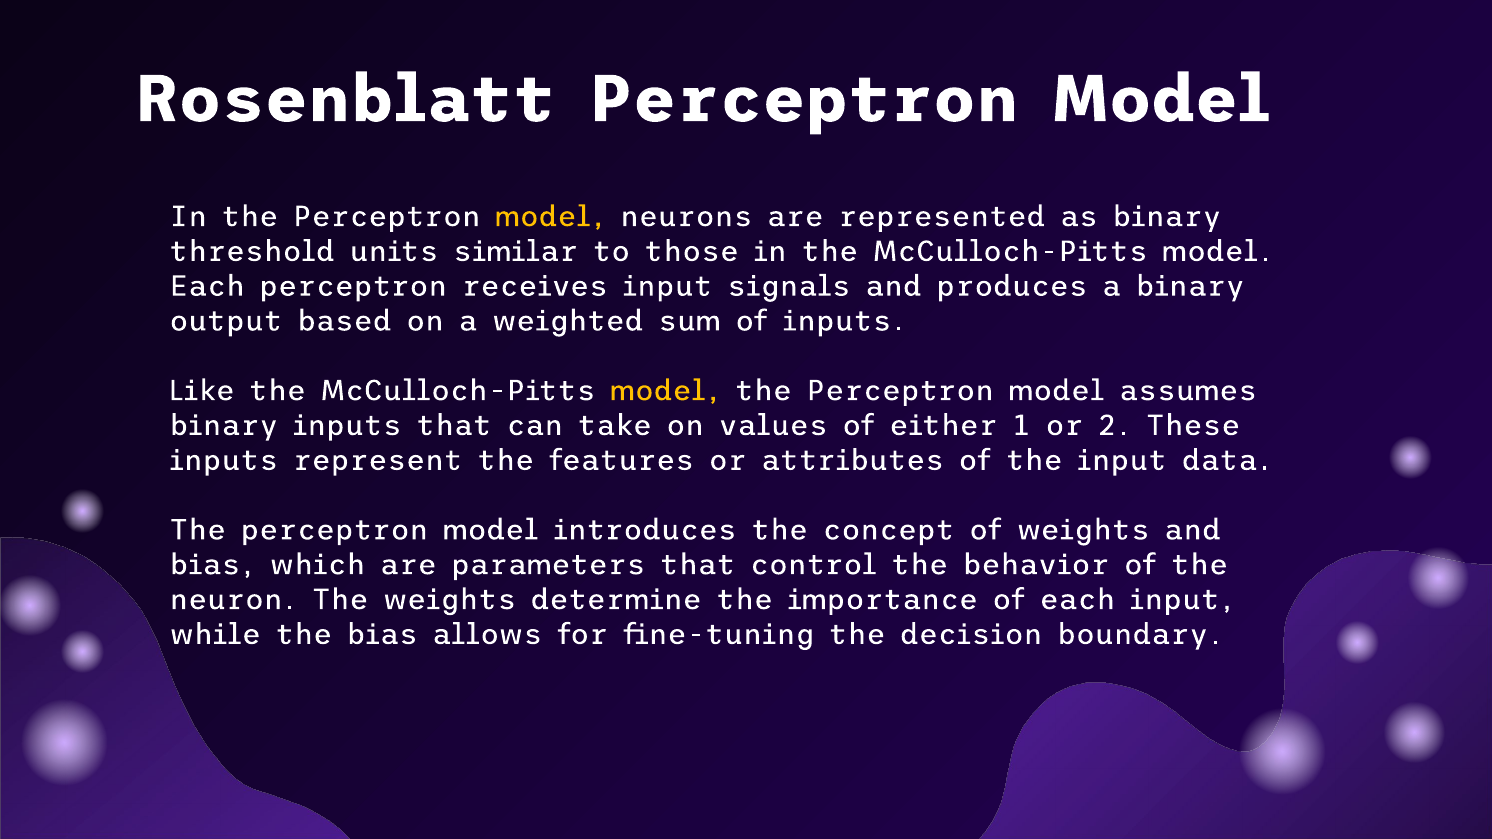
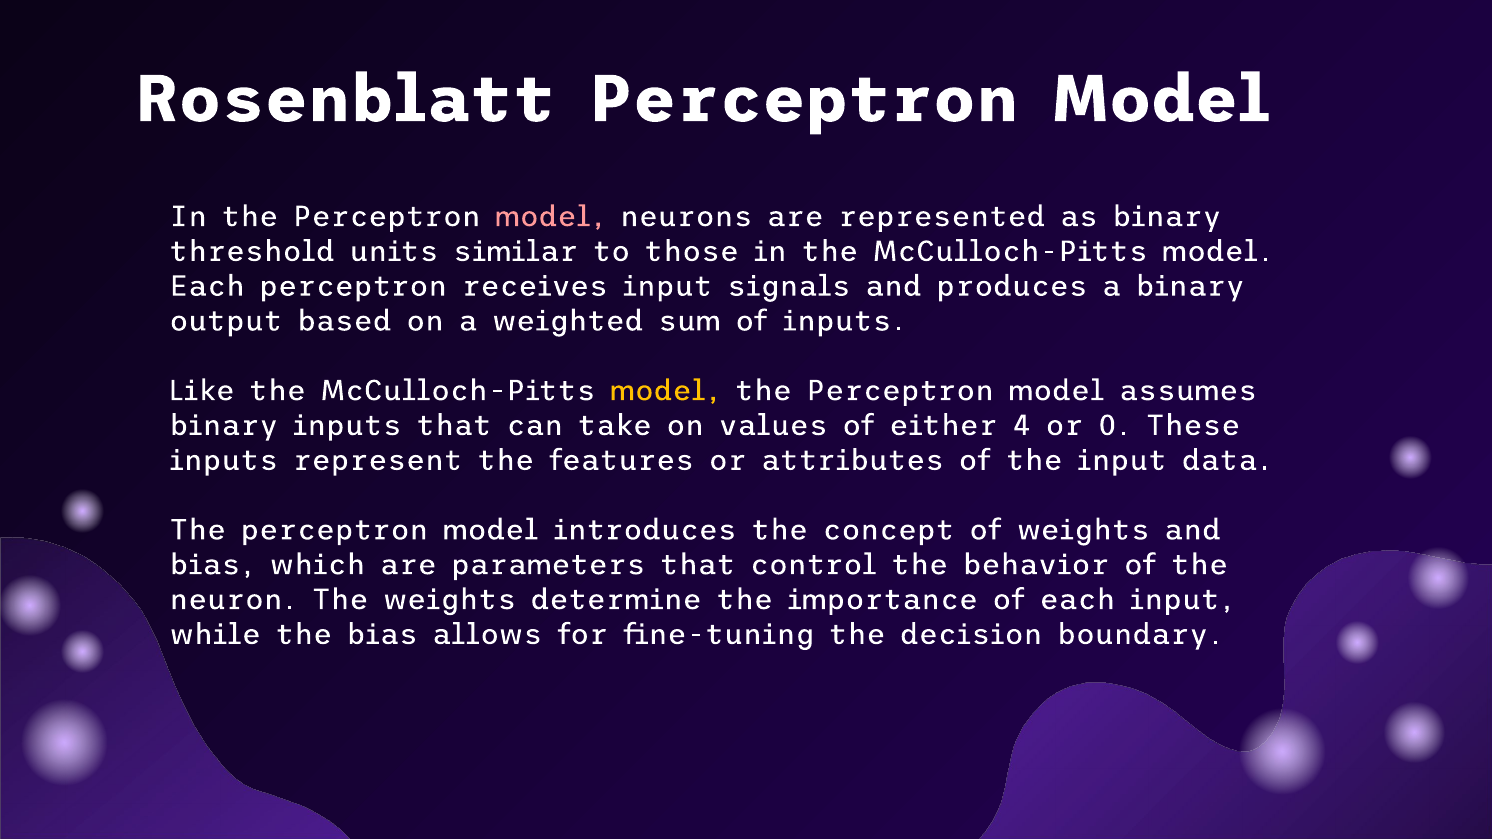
model colour: yellow -> pink (550, 217)
1: 1 -> 4 (1022, 426)
2: 2 -> 0 (1115, 426)
